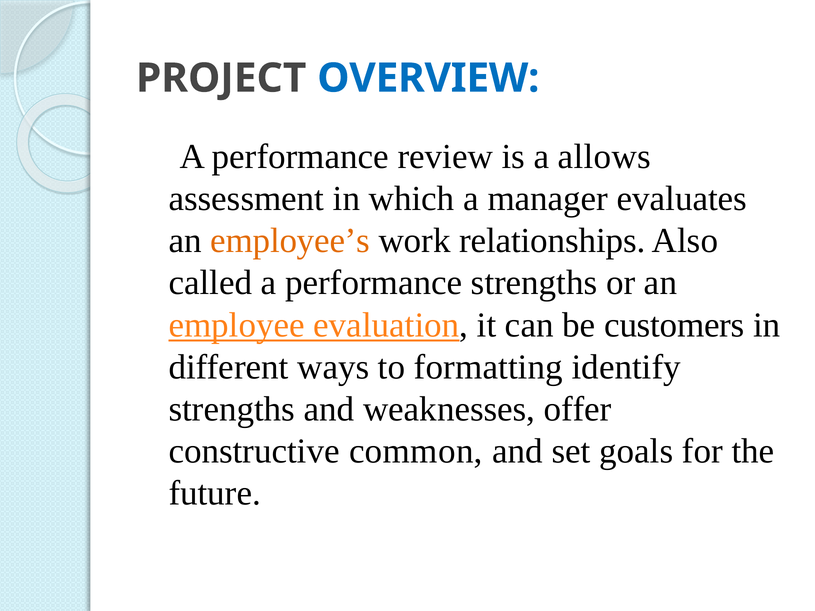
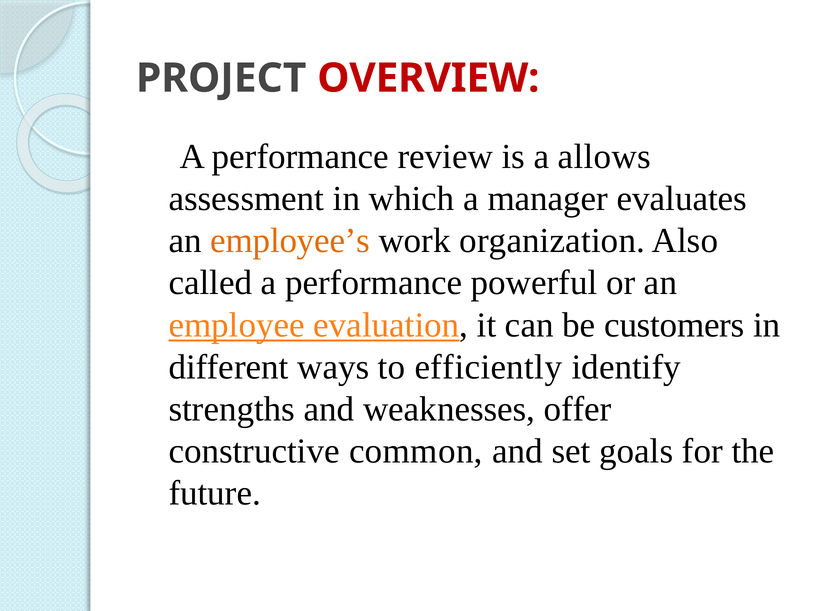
OVERVIEW colour: blue -> red (428, 78)
relationships: relationships -> organization (552, 241)
performance strengths: strengths -> powerful (534, 283)
formatting: formatting -> efficiently (488, 367)
